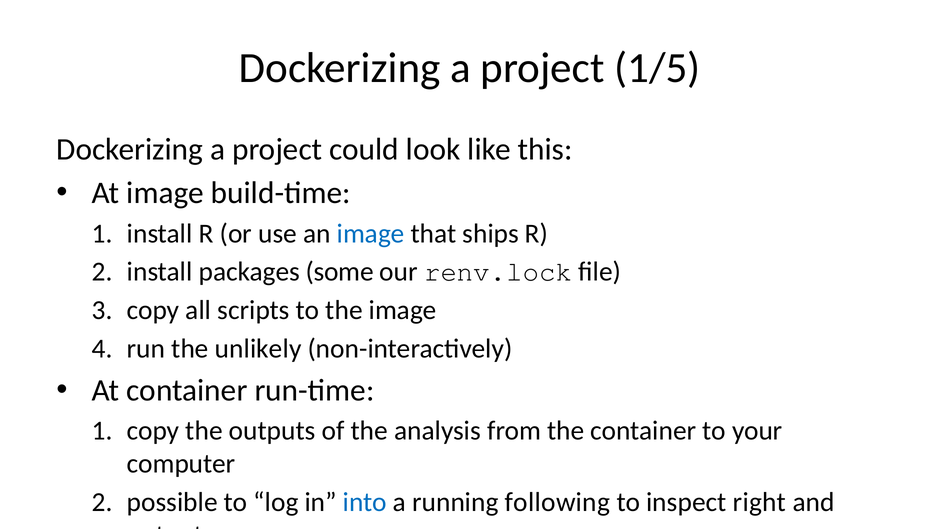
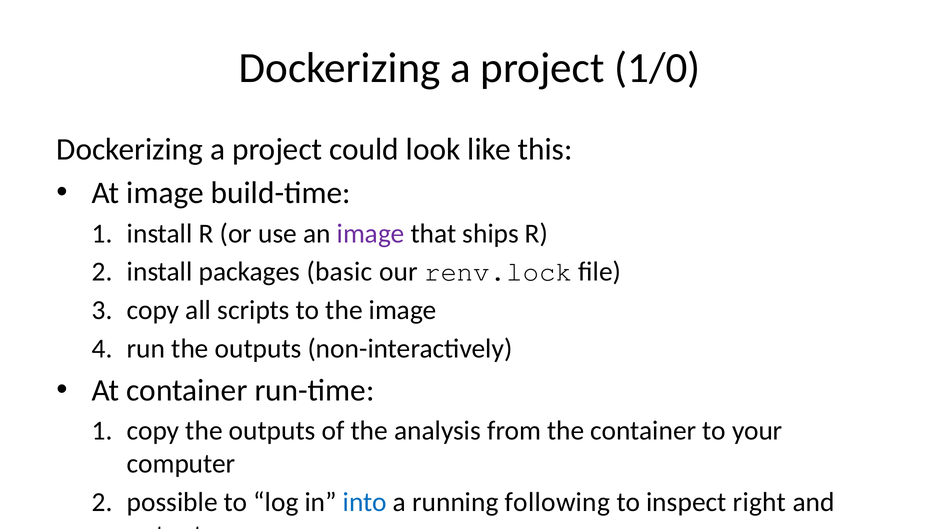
1/5: 1/5 -> 1/0 (657, 68)
image colour: blue -> purple (371, 233)
some: some -> basic (339, 272)
run the unlikely: unlikely -> outputs (258, 349)
